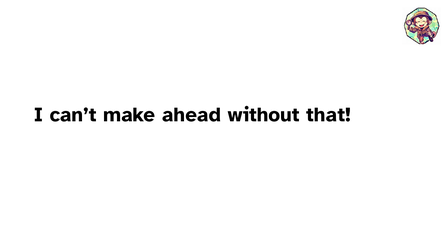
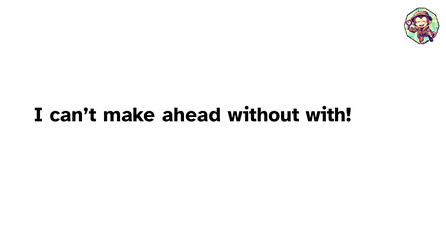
that: that -> with (329, 115)
